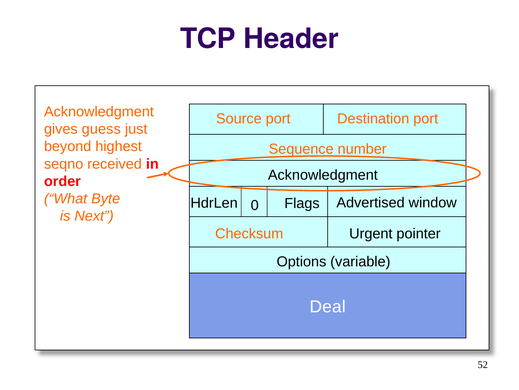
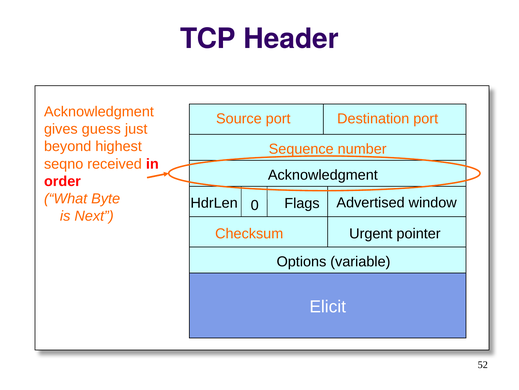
Deal: Deal -> Elicit (328, 306)
